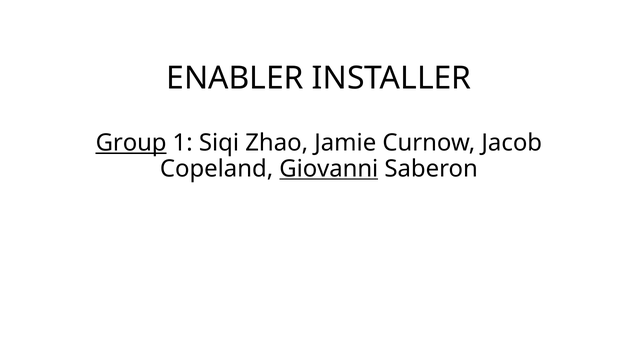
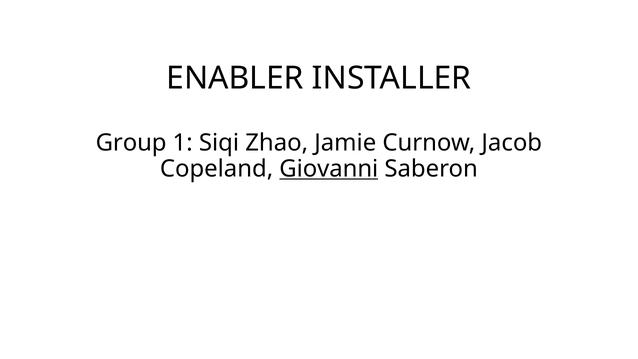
Group underline: present -> none (131, 143)
